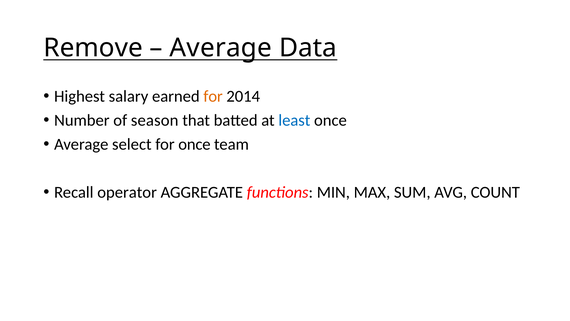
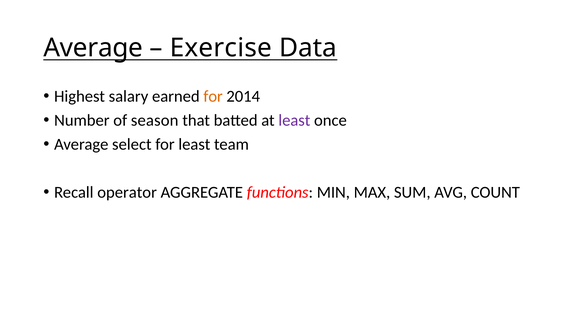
Remove: Remove -> Average (93, 48)
Average: Average -> Exercise (221, 48)
least colour: blue -> purple (294, 120)
for once: once -> least (194, 144)
